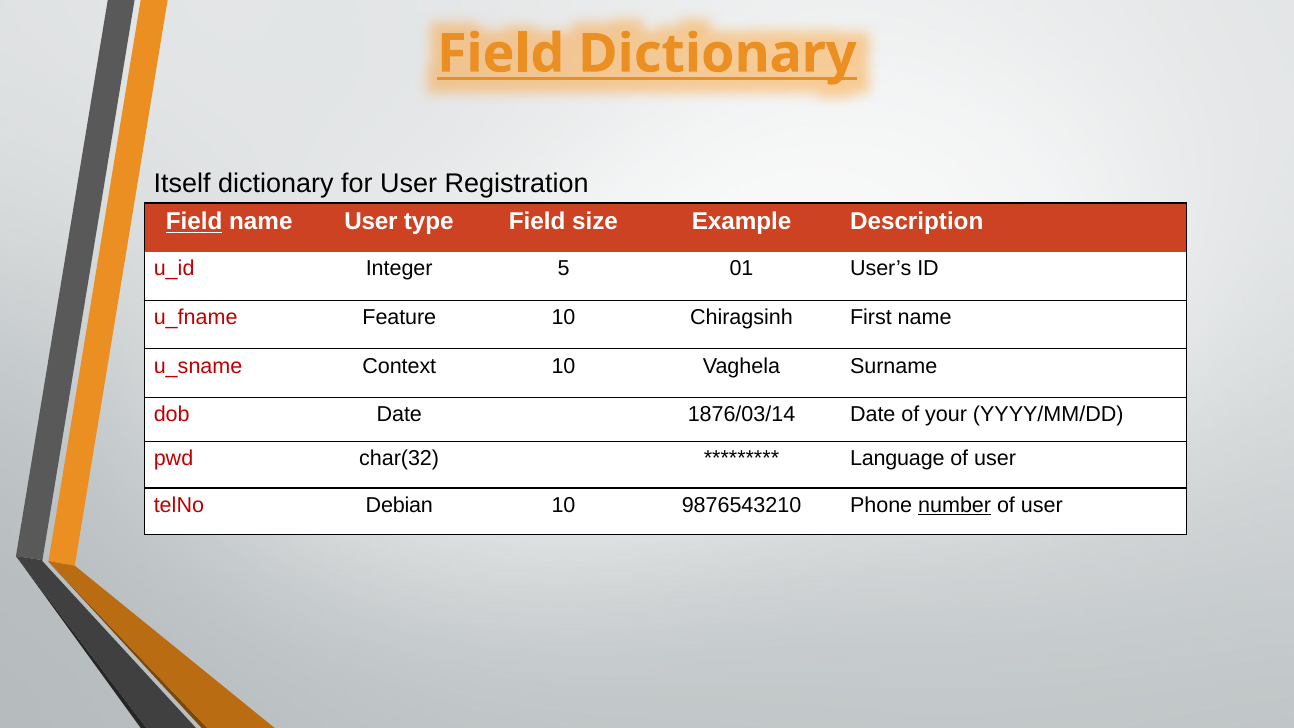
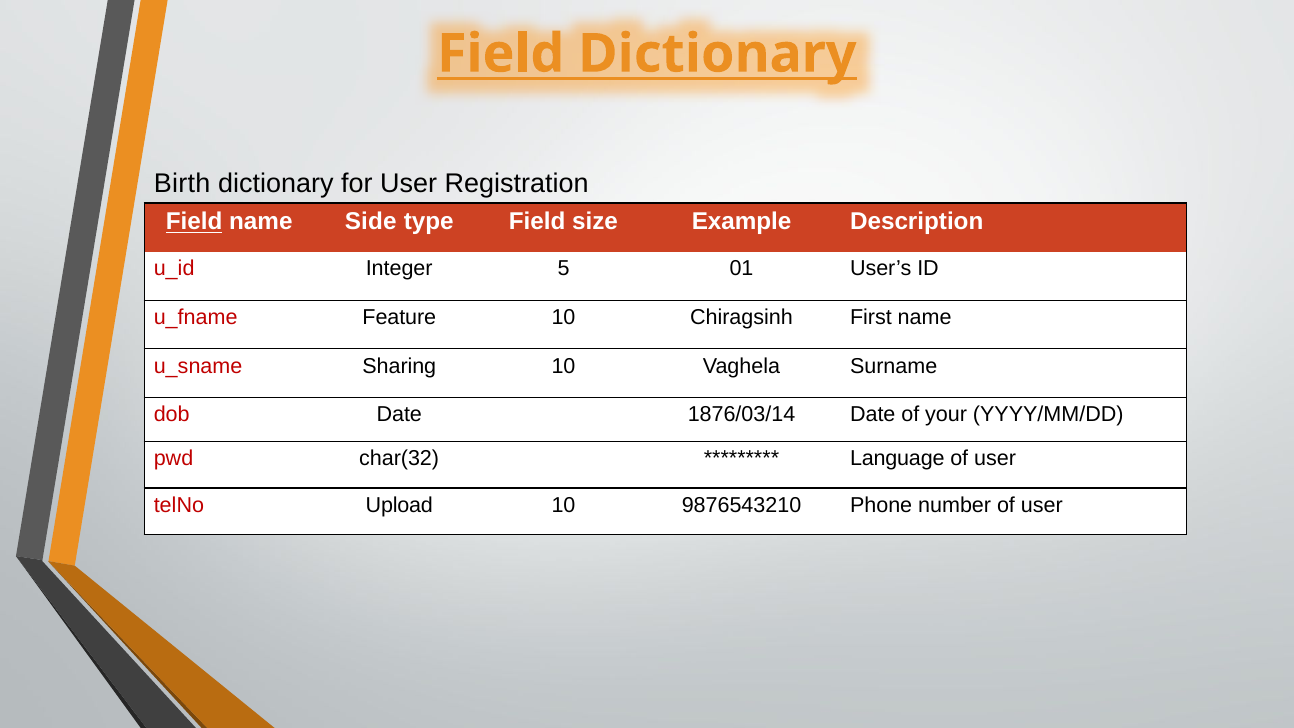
Itself: Itself -> Birth (182, 184)
name User: User -> Side (371, 222)
Context: Context -> Sharing (399, 366)
Debian: Debian -> Upload (399, 505)
number underline: present -> none (955, 505)
